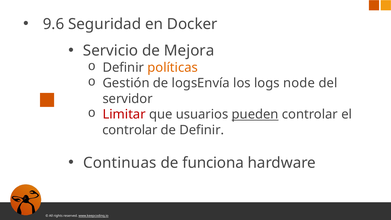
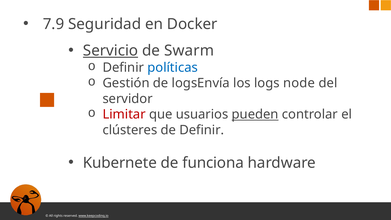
9.6: 9.6 -> 7.9 (53, 24)
Servicio underline: none -> present (111, 51)
Mejora: Mejora -> Swarm (189, 51)
políticas colour: orange -> blue (173, 67)
controlar: controlar -> clústeres (130, 130)
Continuas: Continuas -> Kubernete (120, 163)
